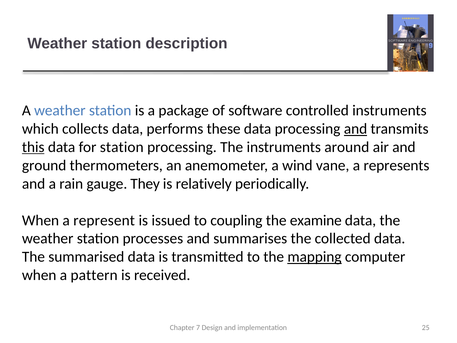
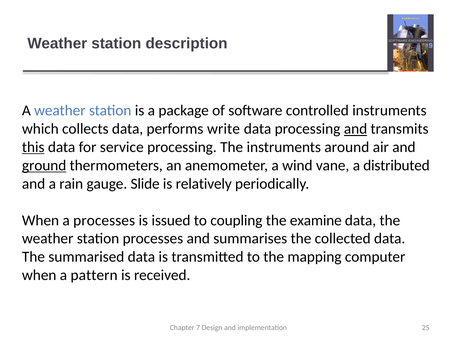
these: these -> write (223, 129)
for station: station -> service (122, 147)
ground underline: none -> present (44, 165)
represents: represents -> distributed (396, 165)
They: They -> Slide (145, 184)
a represent: represent -> processes (104, 220)
mapping underline: present -> none (314, 257)
